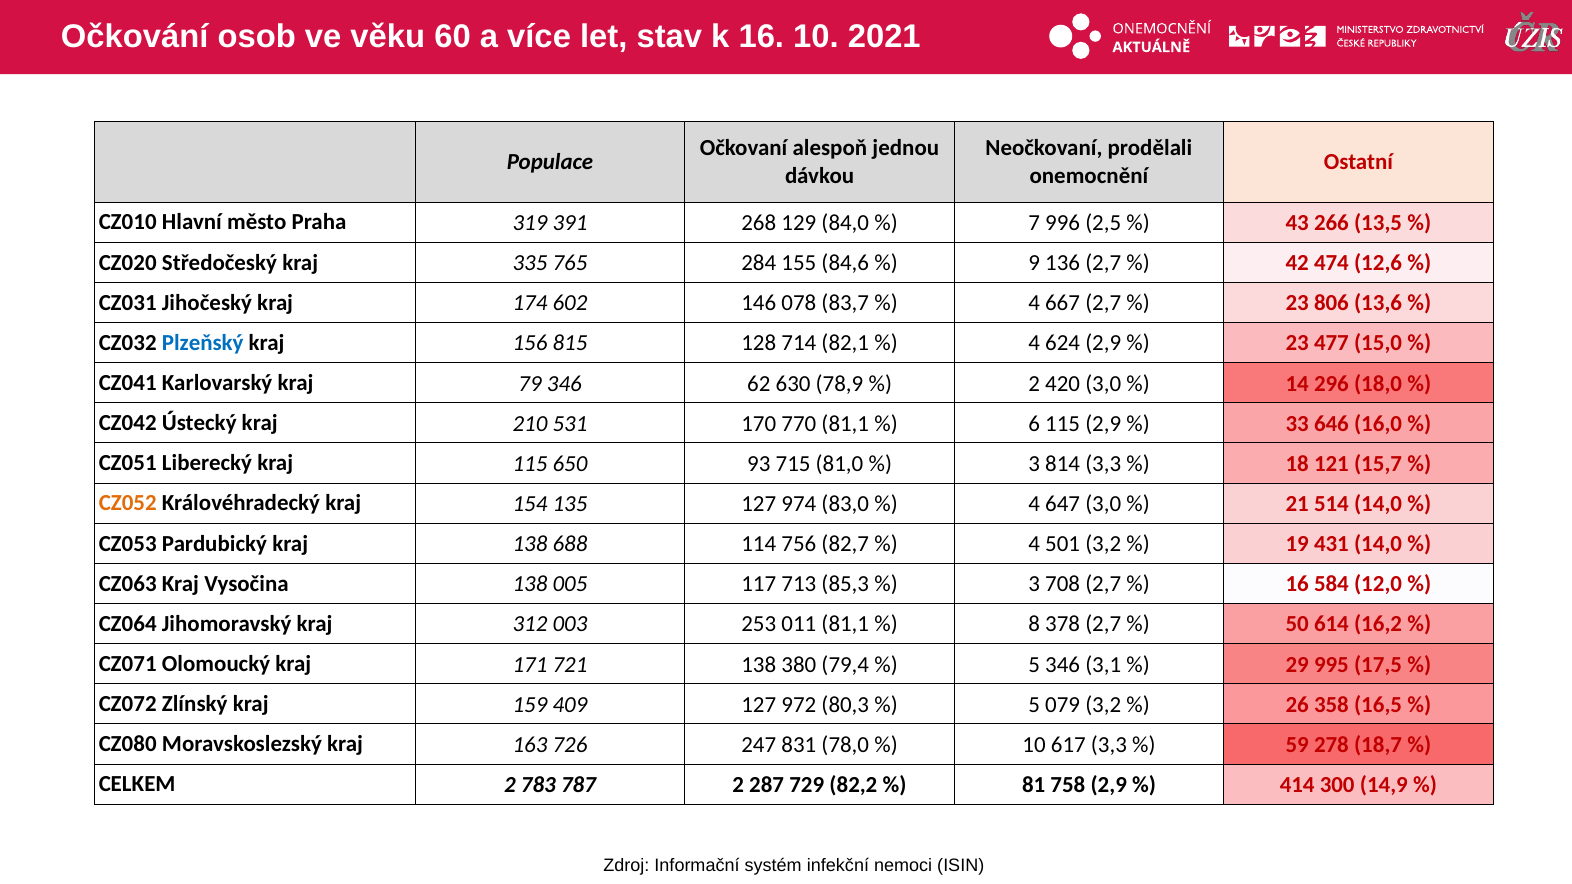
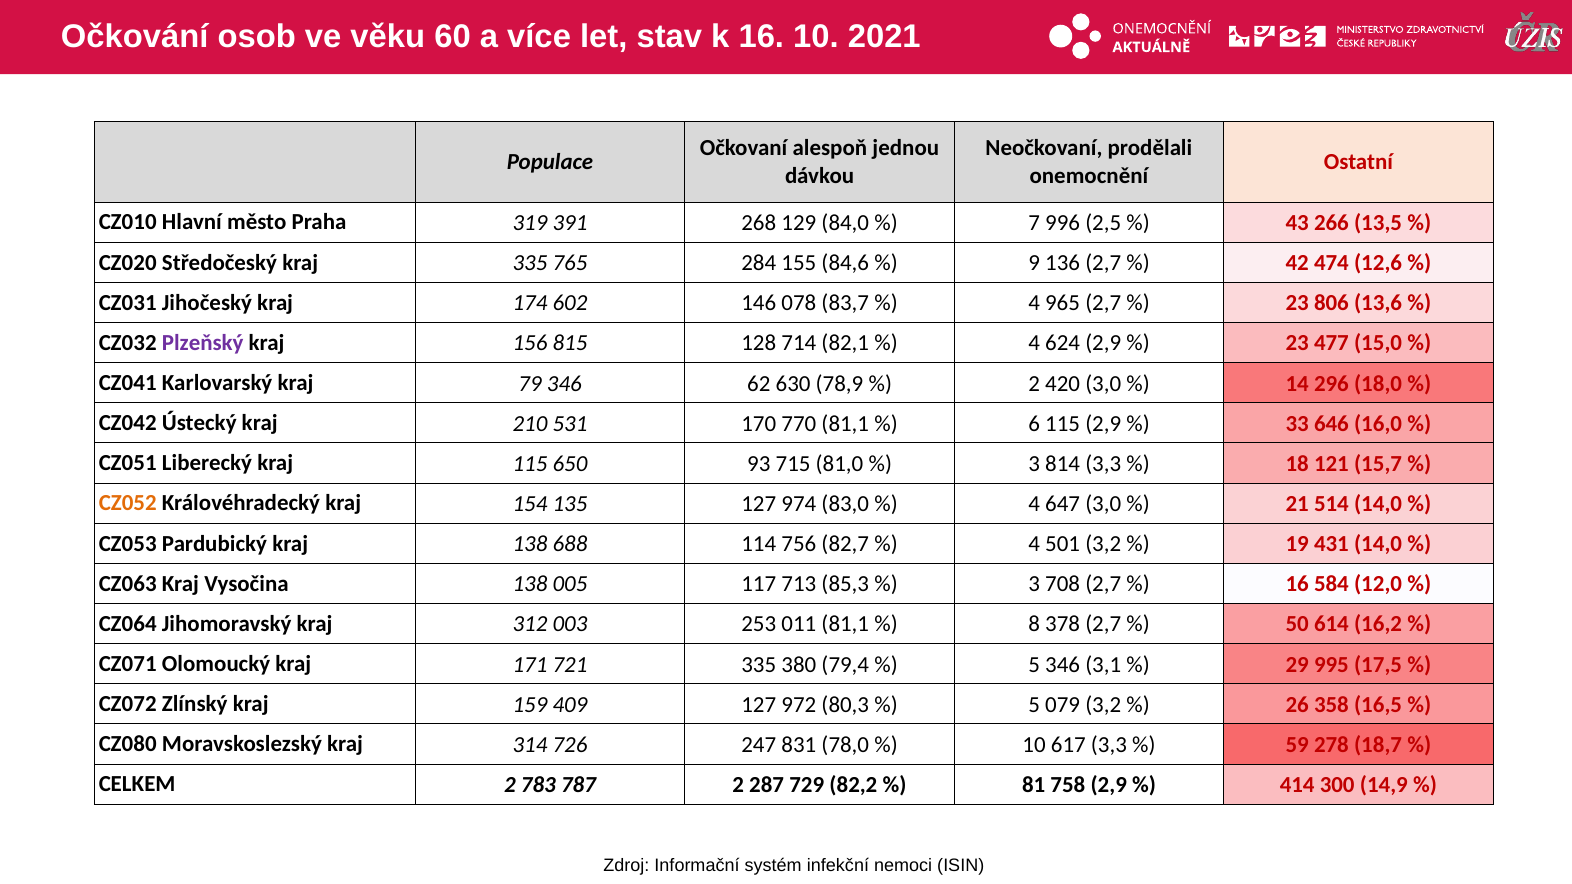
667: 667 -> 965 (1062, 303)
Plzeňský colour: blue -> purple (203, 343)
721 138: 138 -> 335 (759, 665)
163: 163 -> 314 (530, 745)
